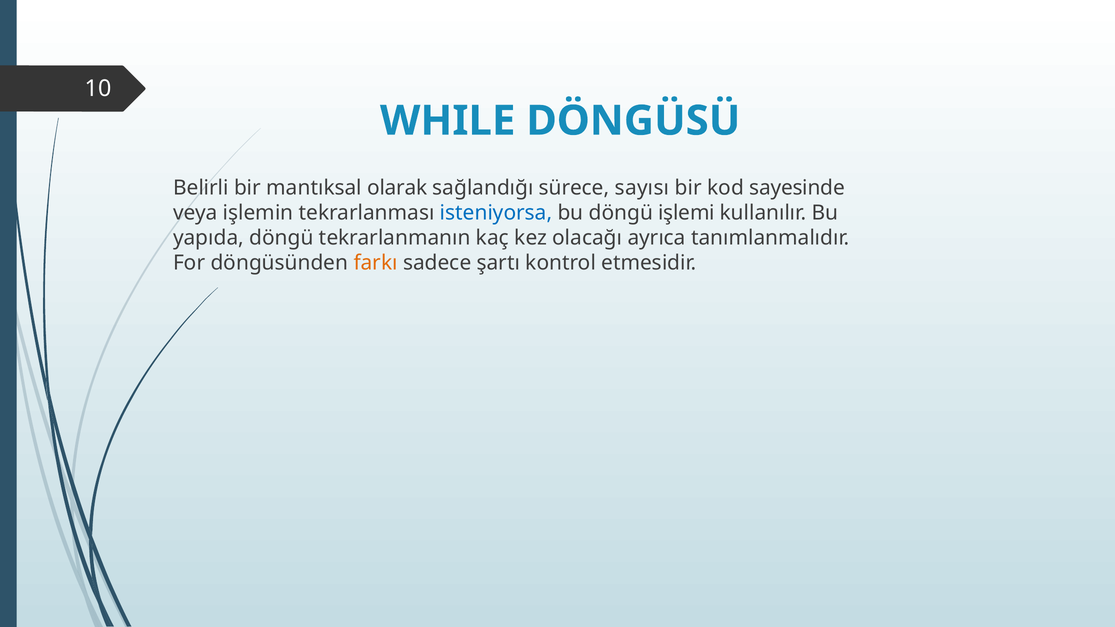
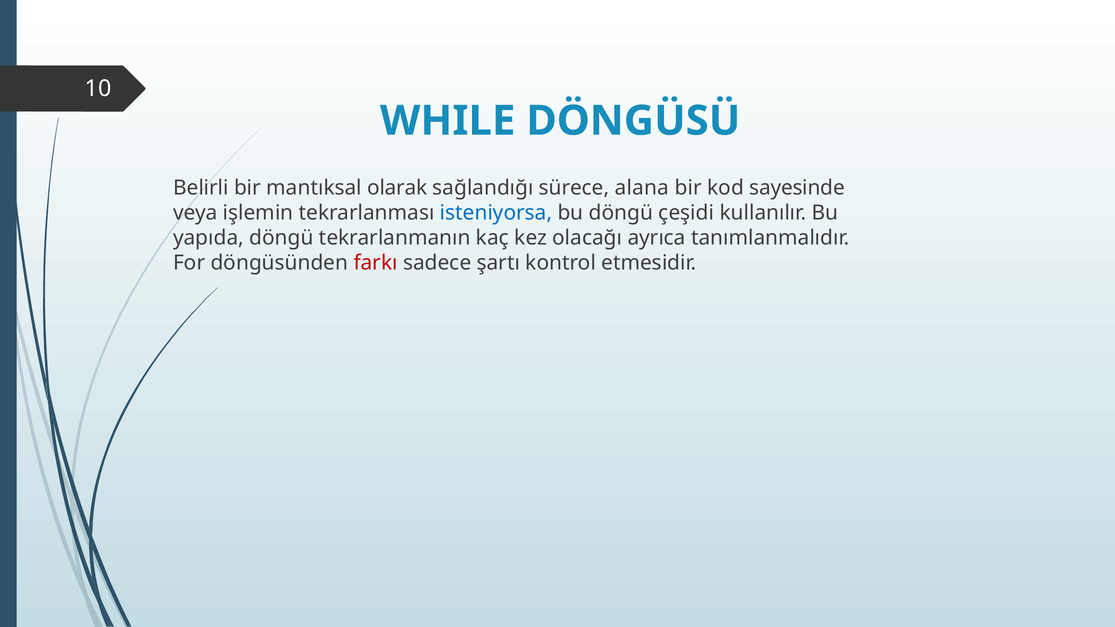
sayısı: sayısı -> alana (642, 188)
işlemi: işlemi -> çeşidi (686, 213)
farkı colour: orange -> red (376, 263)
